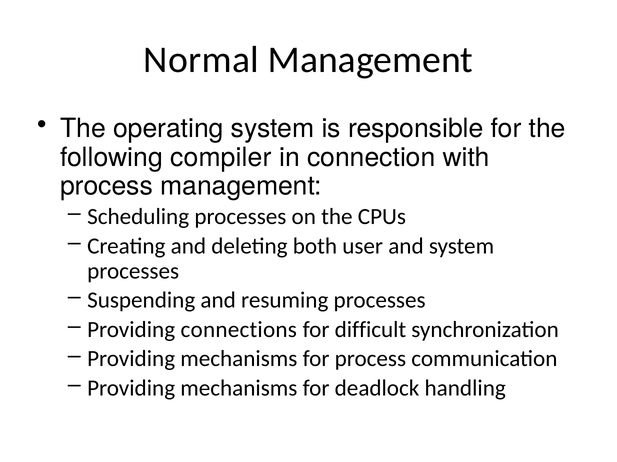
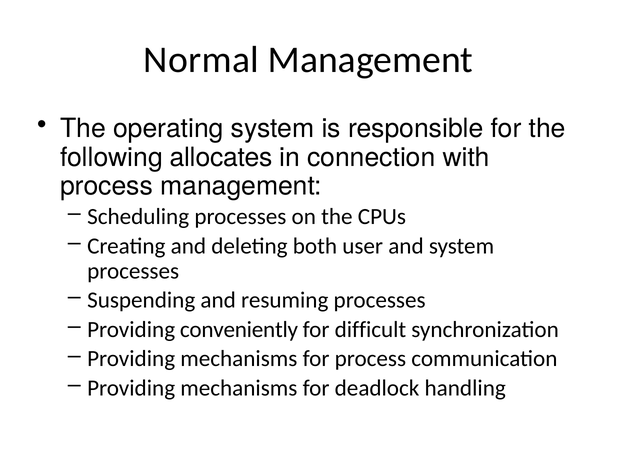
compiler: compiler -> allocates (221, 158)
connections: connections -> conveniently (239, 330)
